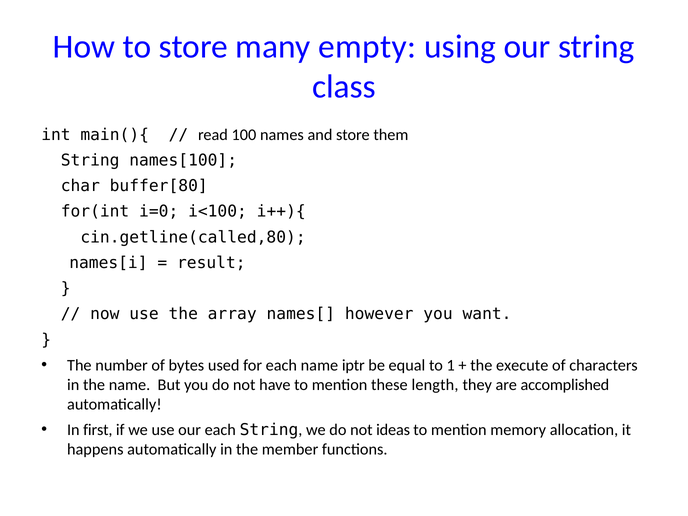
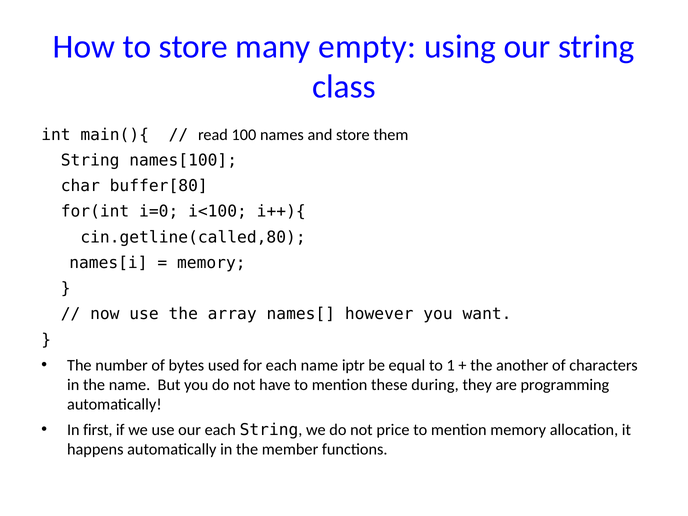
result: result -> memory (211, 263)
execute: execute -> another (522, 365)
length: length -> during (435, 385)
accomplished: accomplished -> programming (565, 385)
ideas: ideas -> price (393, 430)
